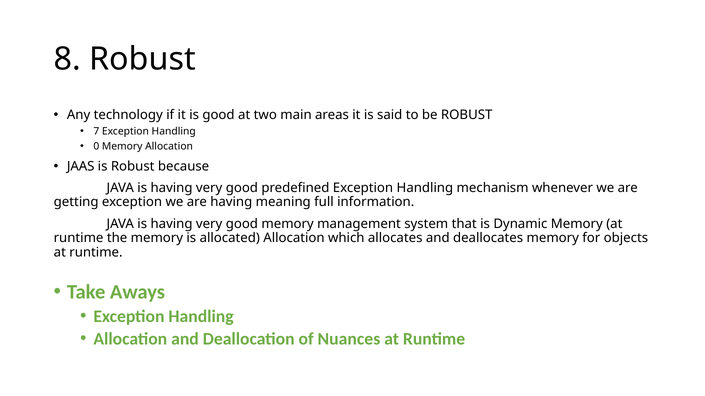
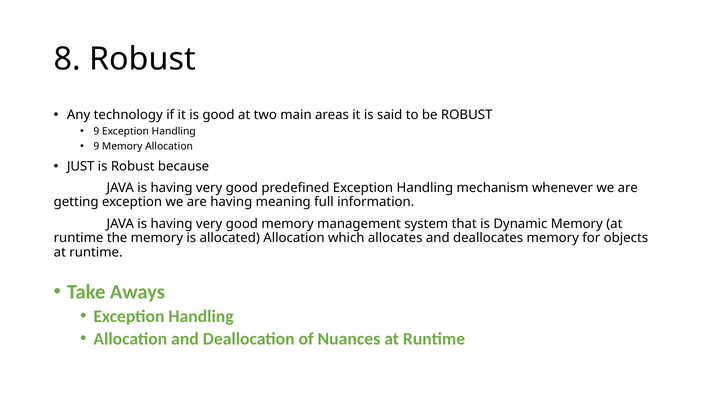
7: 7 -> 9 (96, 132)
0: 0 -> 9 (96, 146)
JAAS: JAAS -> JUST (81, 167)
